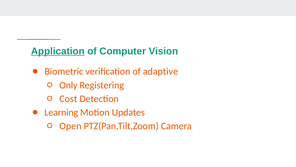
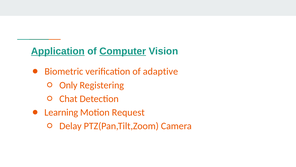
Computer underline: none -> present (123, 51)
Cost: Cost -> Chat (68, 99)
Updates: Updates -> Request (128, 112)
Open: Open -> Delay (70, 126)
